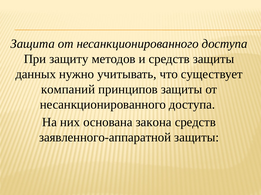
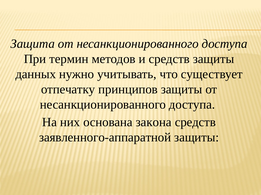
защиту: защиту -> термин (69, 59)
компаний: компаний -> отпечатку (68, 90)
